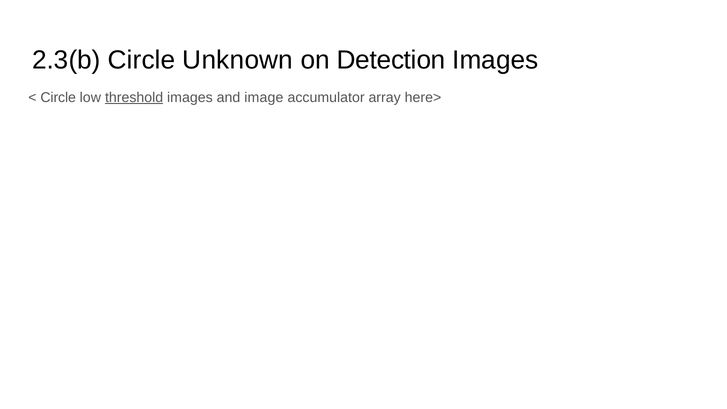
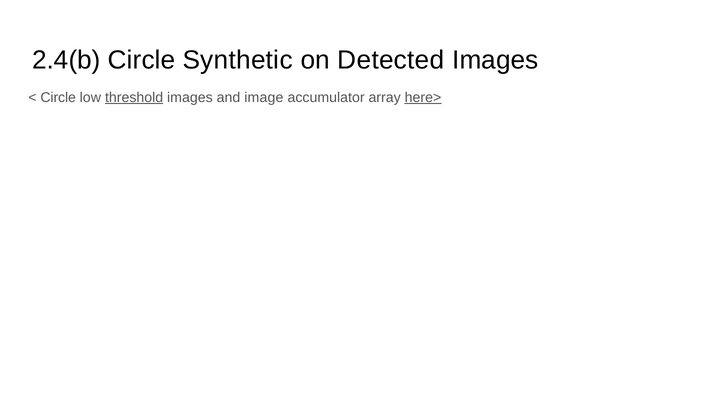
2.3(b: 2.3(b -> 2.4(b (66, 60)
Unknown: Unknown -> Synthetic (238, 60)
Detection: Detection -> Detected (391, 60)
here> underline: none -> present (423, 97)
